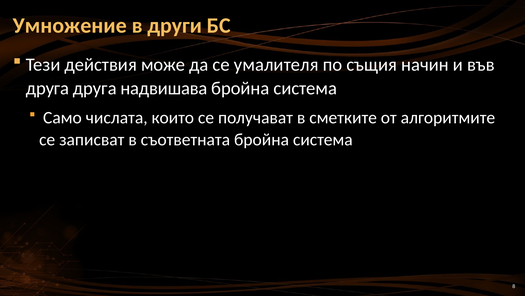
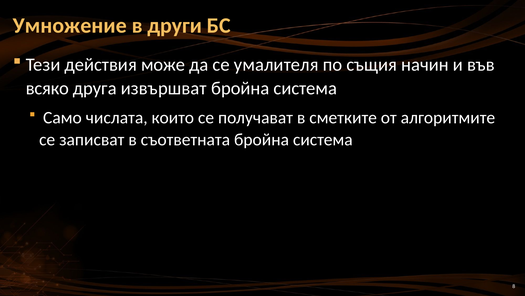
друга: друга -> всяко (47, 88)
надвишава: надвишава -> извършват (164, 88)
